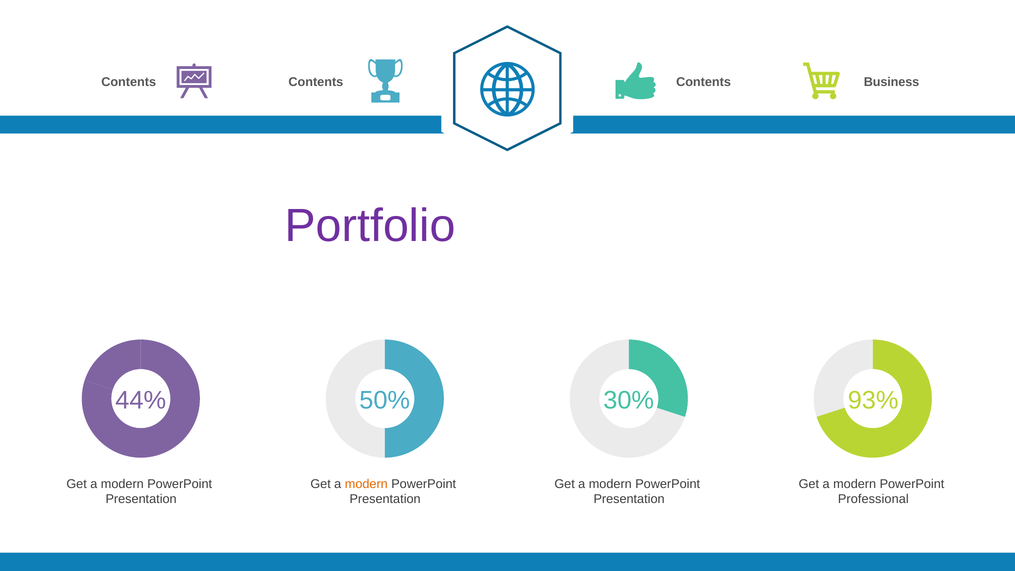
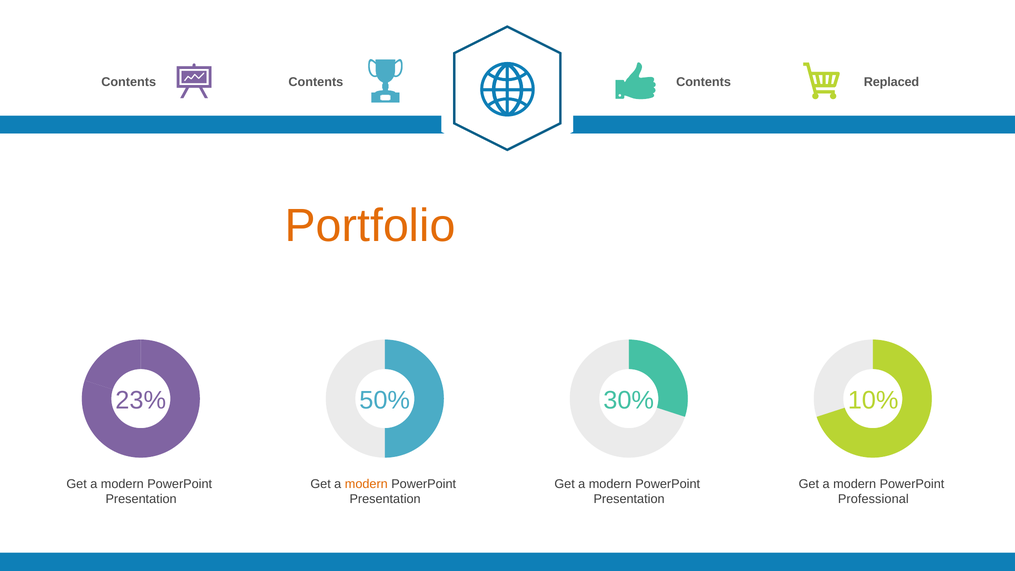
Business: Business -> Replaced (892, 82)
Portfolio colour: purple -> orange (370, 226)
44%: 44% -> 23% (141, 400)
93%: 93% -> 10% (873, 400)
